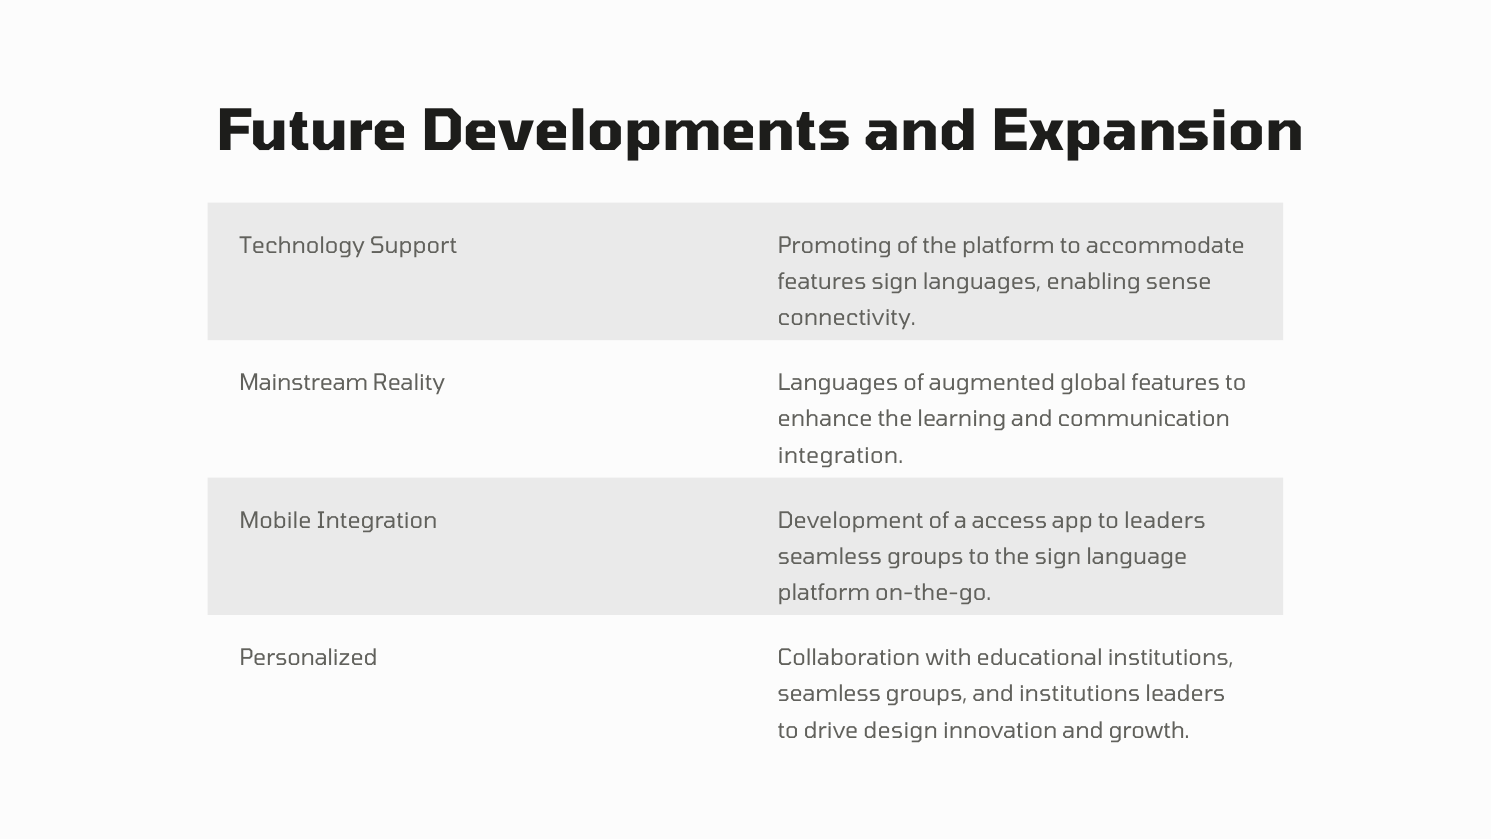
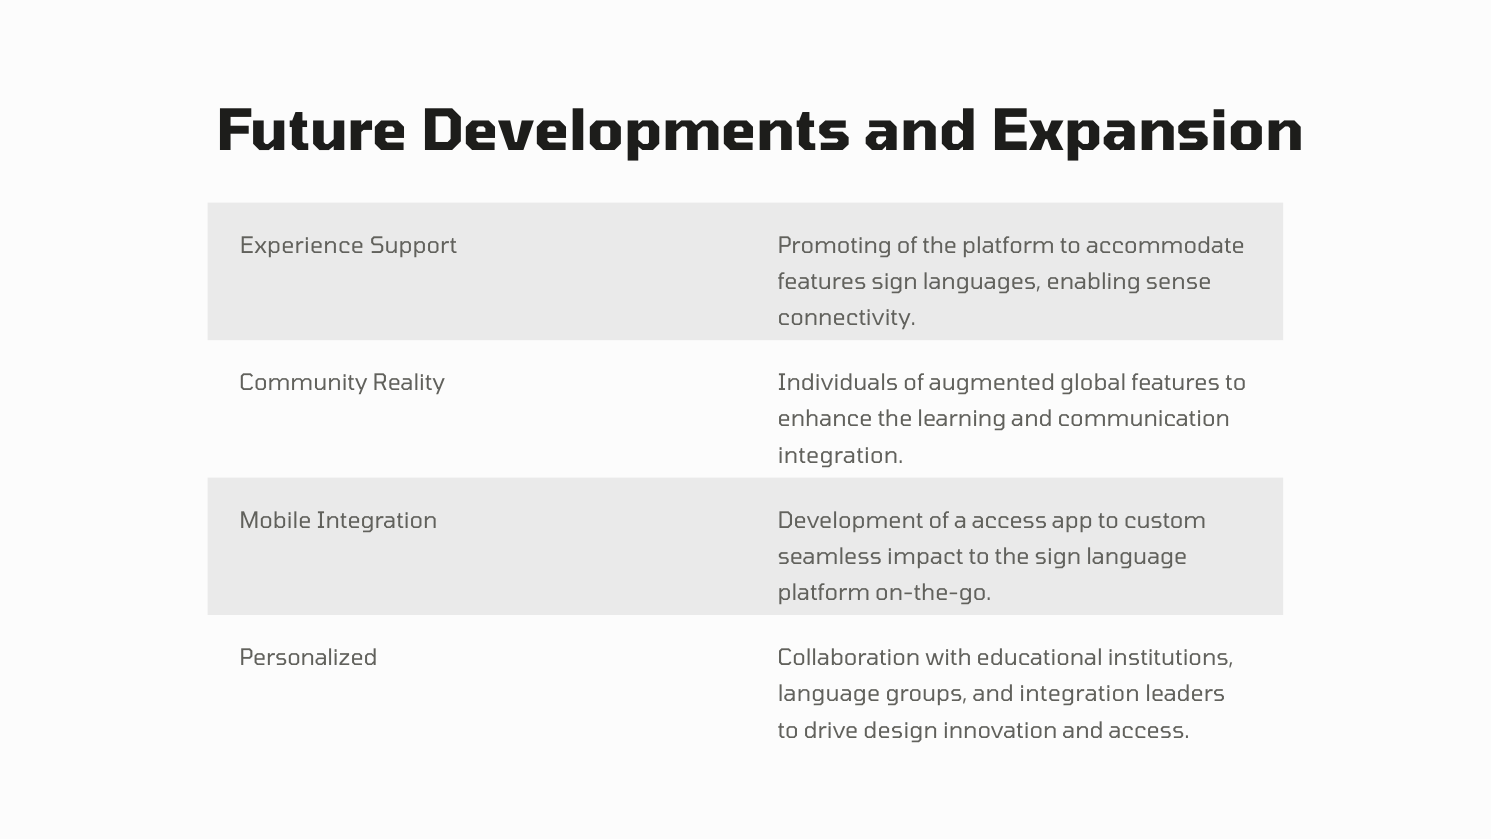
Technology: Technology -> Experience (302, 246)
Mainstream: Mainstream -> Community (304, 383)
Reality Languages: Languages -> Individuals (838, 383)
to leaders: leaders -> custom (1165, 521)
groups: groups -> impact (925, 557)
seamless: seamless -> language (829, 694)
and institutions: institutions -> integration (1080, 694)
and growth: growth -> access (1149, 730)
